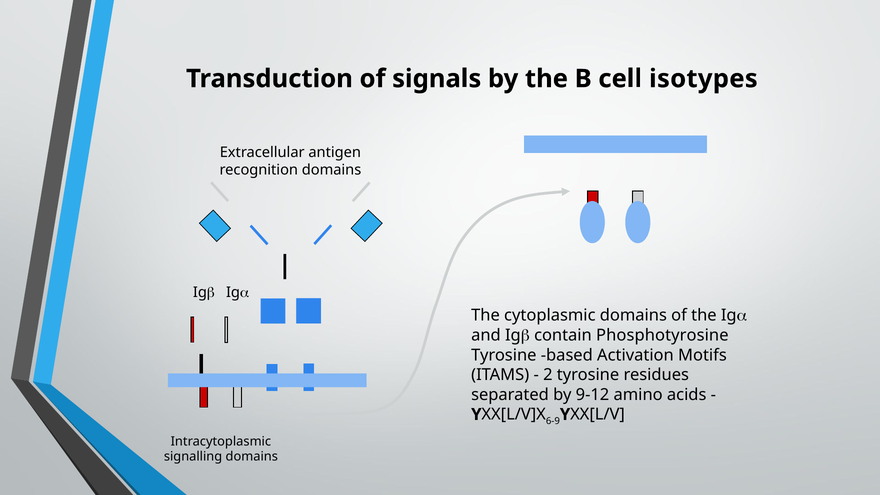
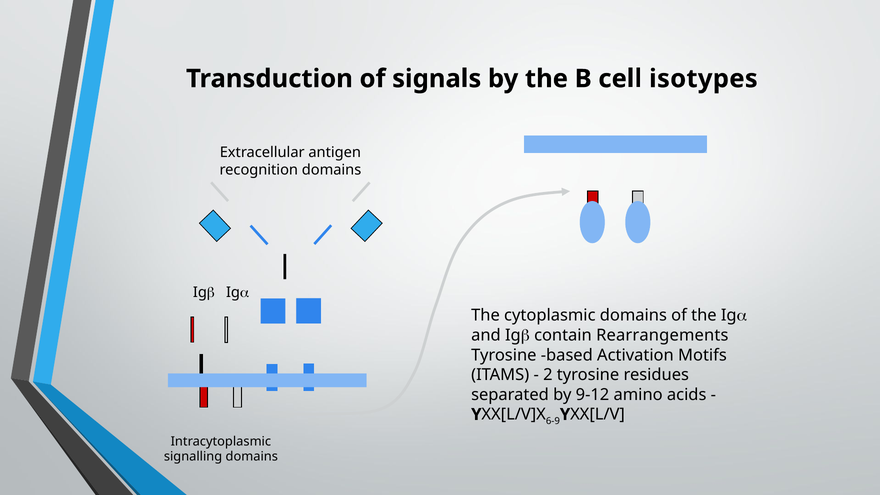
Phosphotyrosine: Phosphotyrosine -> Rearrangements (662, 335)
